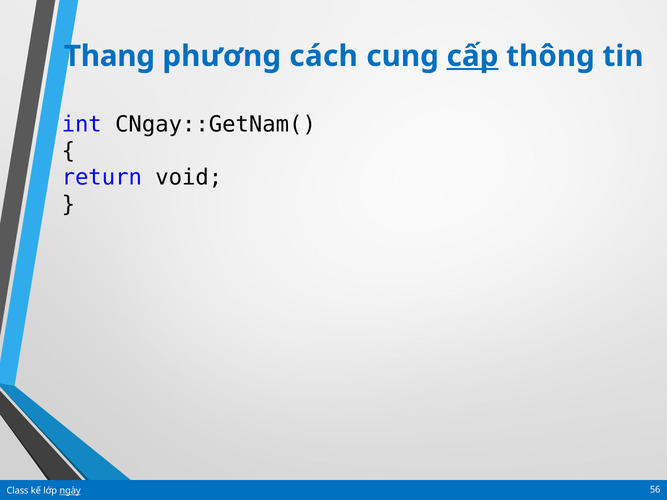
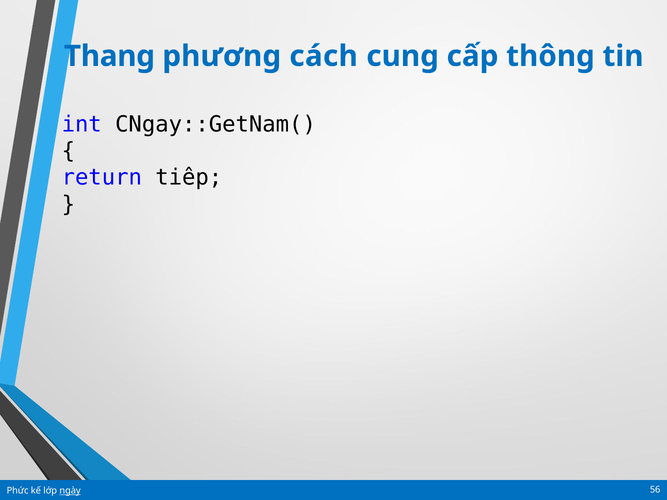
cấp underline: present -> none (473, 56)
void: void -> tiếp (189, 178)
Class: Class -> Phức (18, 491)
